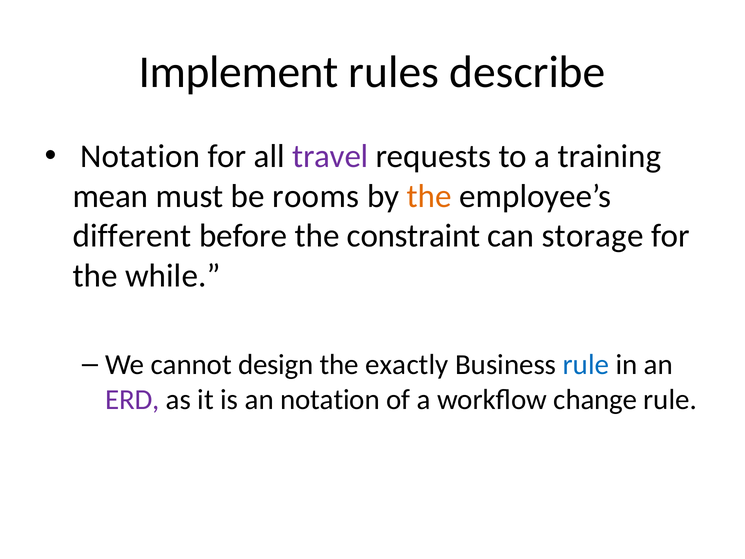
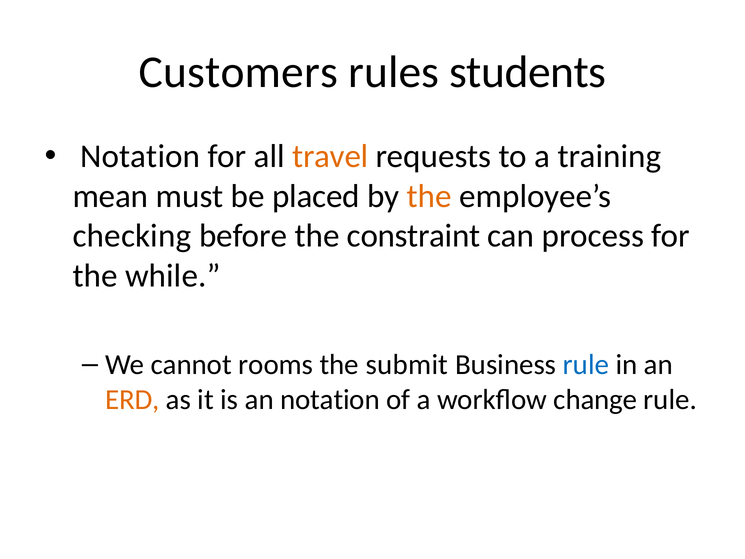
Implement: Implement -> Customers (238, 72)
describe: describe -> students (528, 72)
travel colour: purple -> orange (330, 156)
rooms: rooms -> placed (316, 196)
different: different -> checking (132, 236)
storage: storage -> process (593, 236)
design: design -> rooms (276, 365)
exactly: exactly -> submit (407, 365)
ERD colour: purple -> orange (132, 399)
